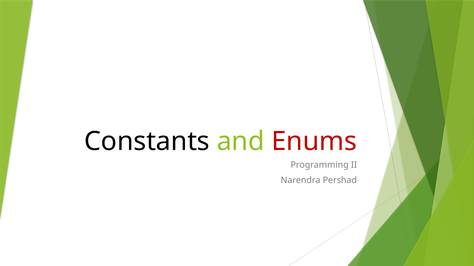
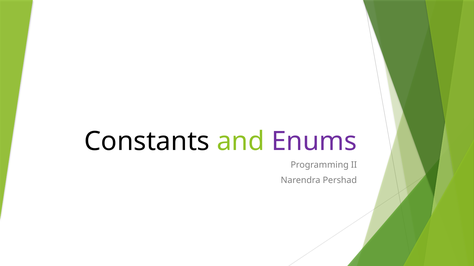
Enums colour: red -> purple (314, 142)
